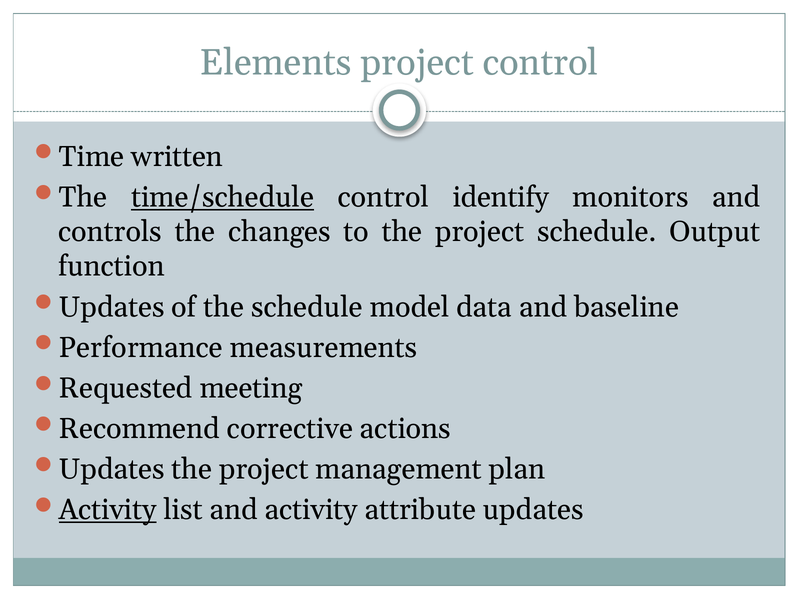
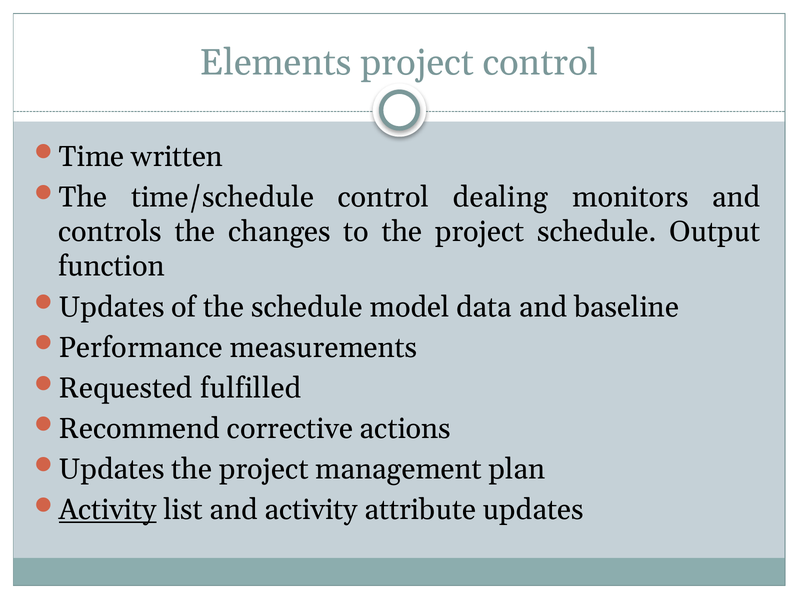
time/schedule underline: present -> none (223, 197)
identify: identify -> dealing (501, 197)
meeting: meeting -> fulfilled (251, 388)
